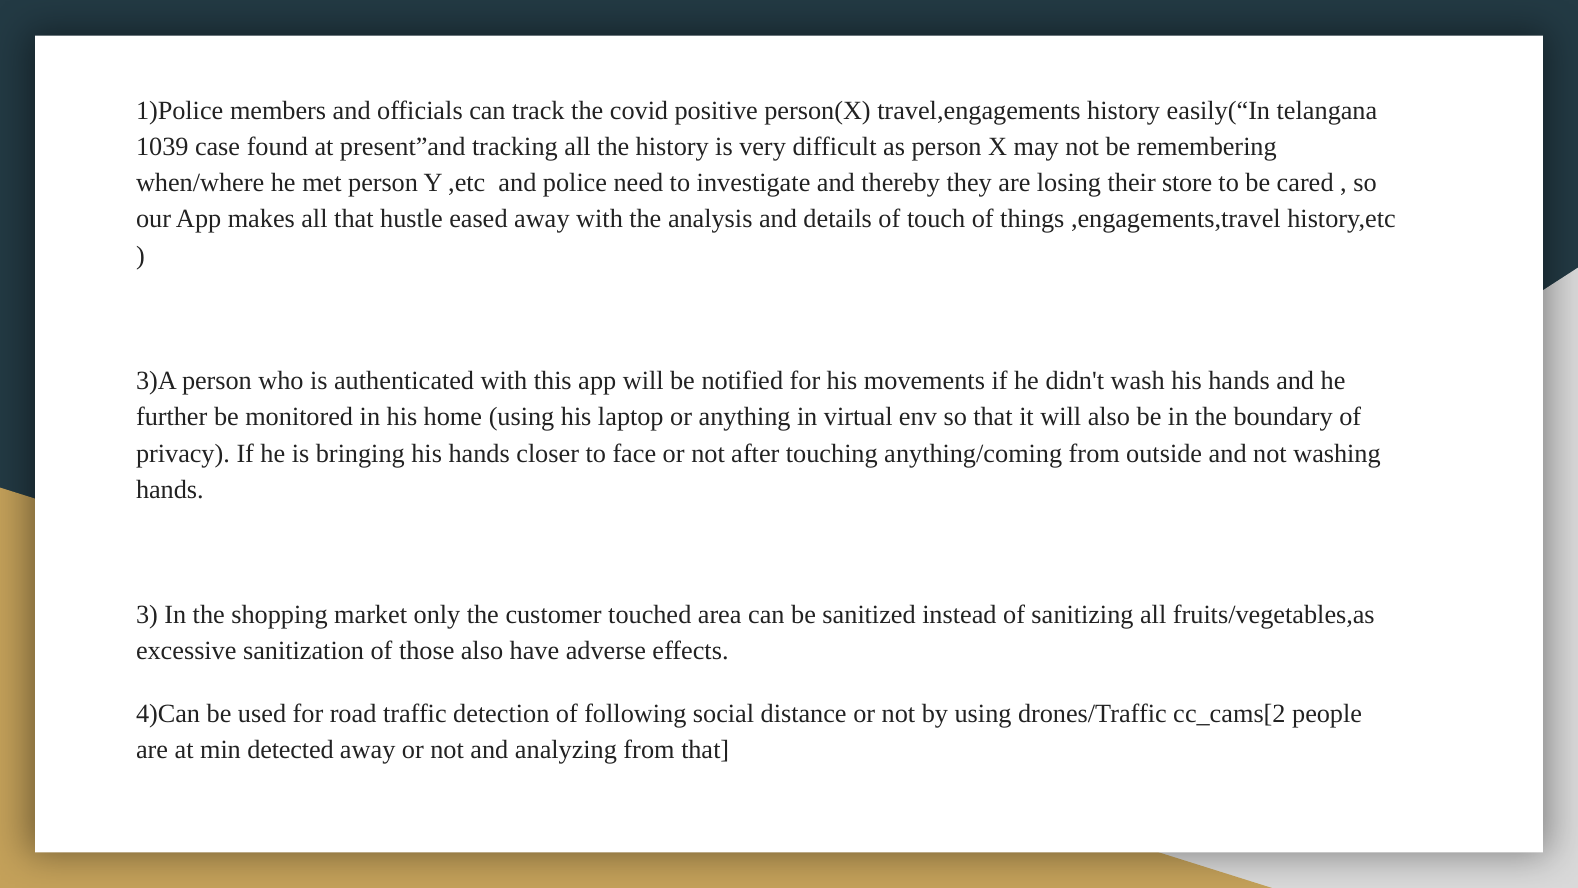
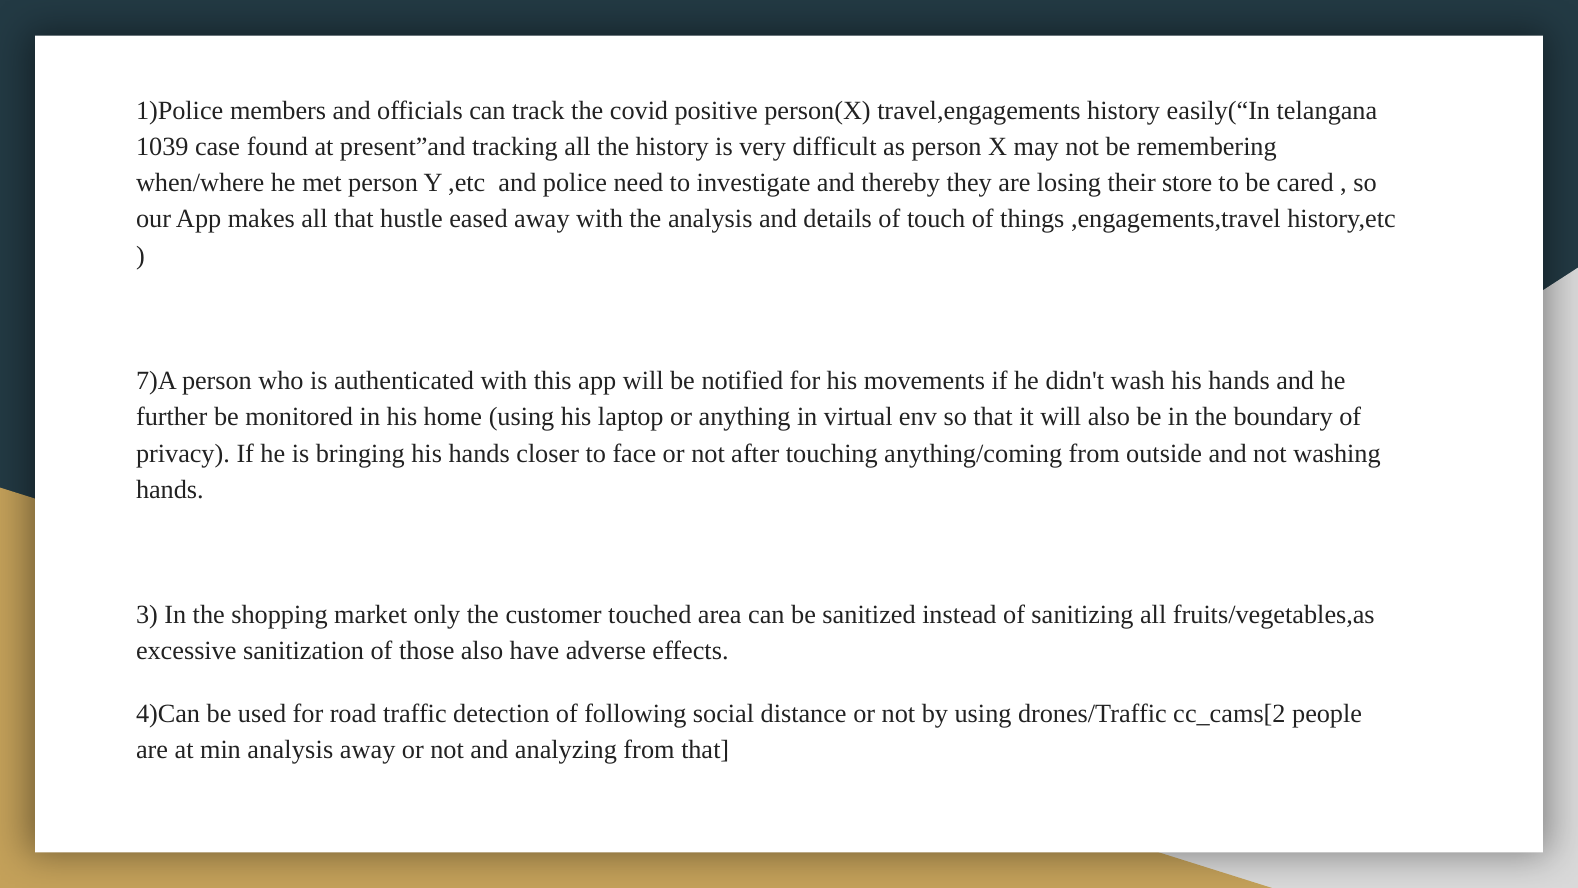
3)A: 3)A -> 7)A (156, 381)
min detected: detected -> analysis (290, 750)
